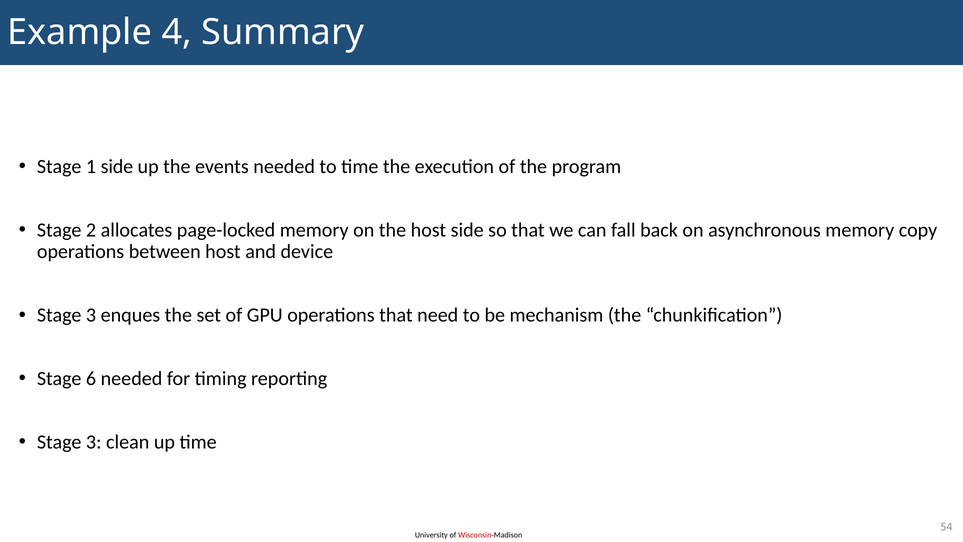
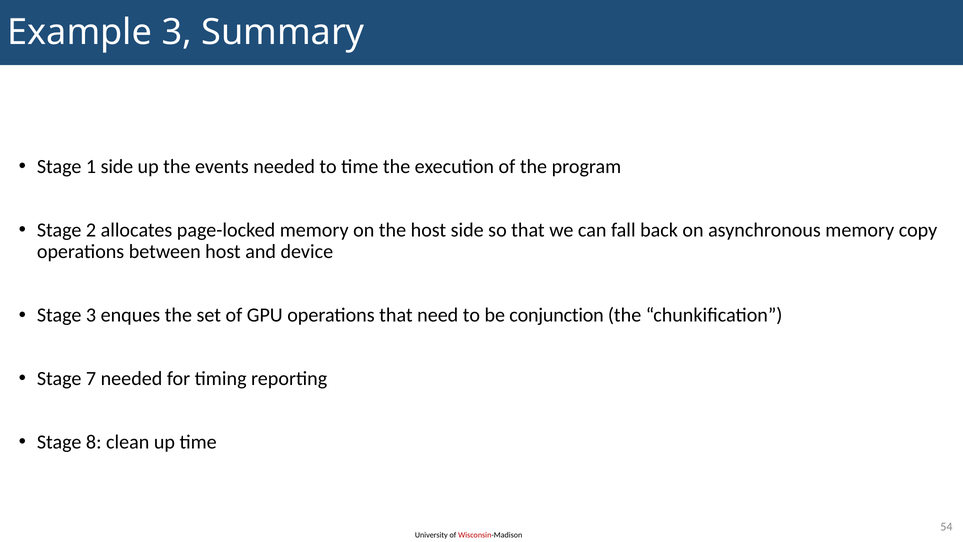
Example 4: 4 -> 3 (177, 32)
mechanism: mechanism -> conjunction (557, 315)
6: 6 -> 7 (91, 378)
3: 3 -> 8 (94, 442)
